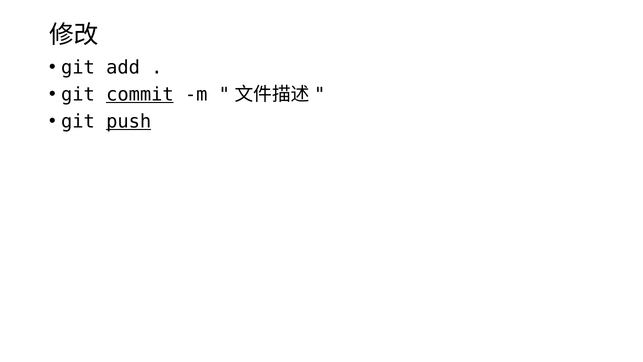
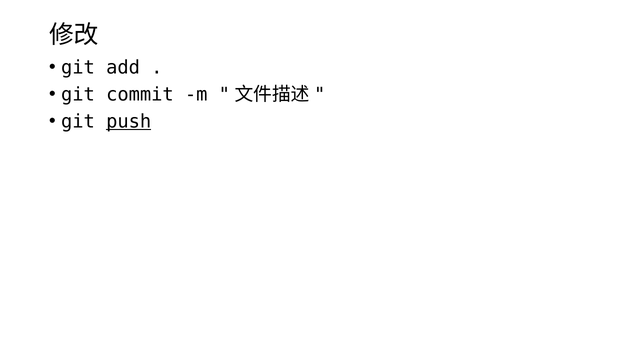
commit underline: present -> none (140, 94)
